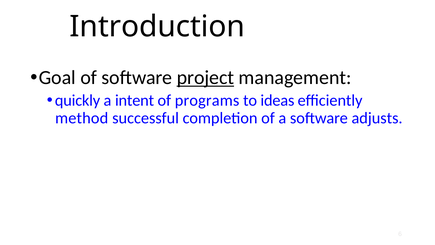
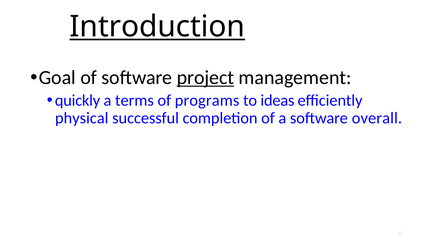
Introduction underline: none -> present (157, 27)
intent: intent -> terms (134, 100)
method: method -> physical (82, 118)
adjusts: adjusts -> overall (377, 118)
